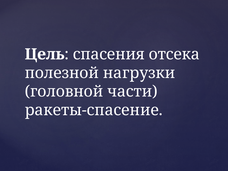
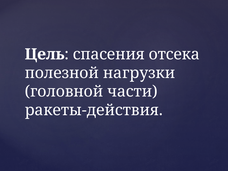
ракеты-спасение: ракеты-спасение -> ракеты-действия (94, 110)
